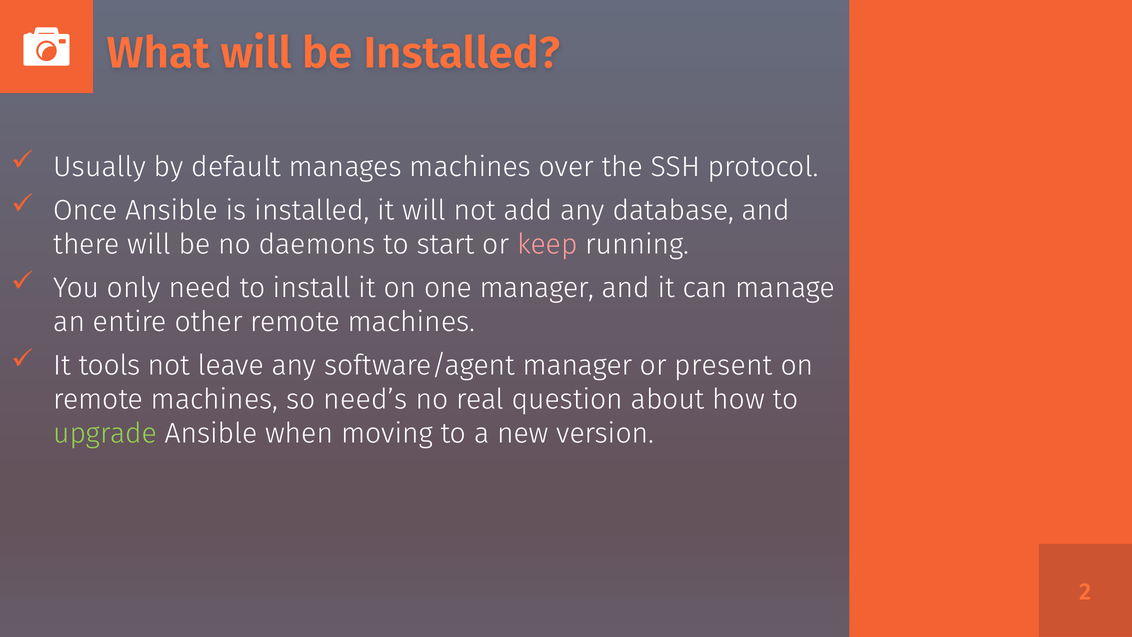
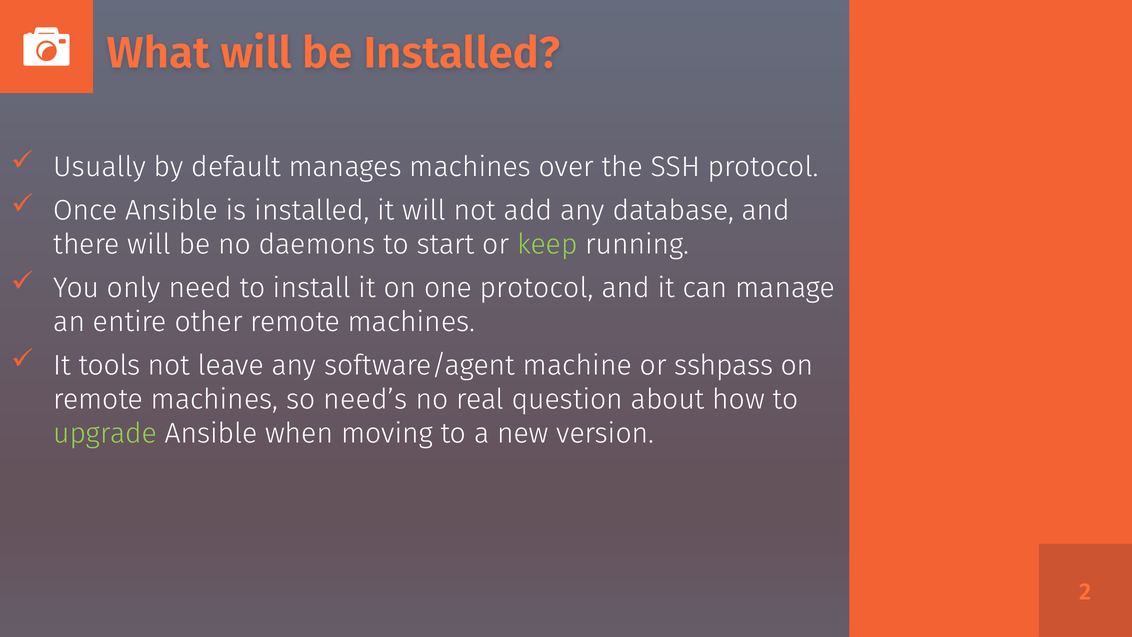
keep colour: pink -> light green (547, 244)
one manager: manager -> protocol (537, 288)
software/agent manager: manager -> machine (577, 365)
present: present -> sshpass (724, 365)
